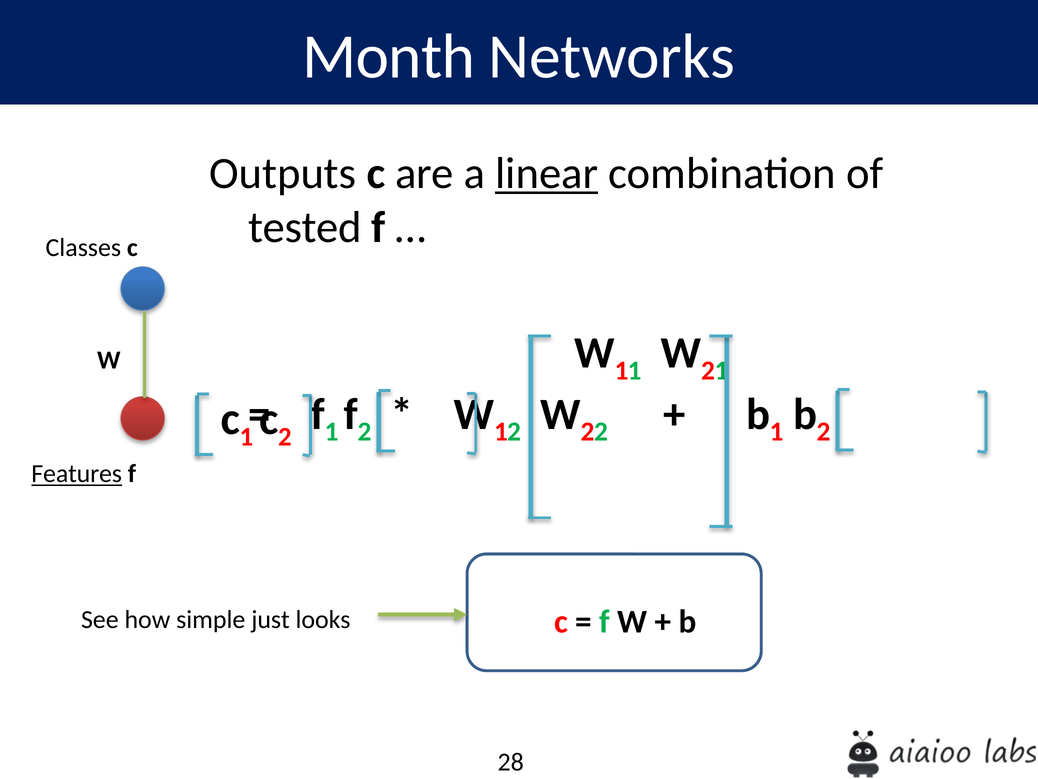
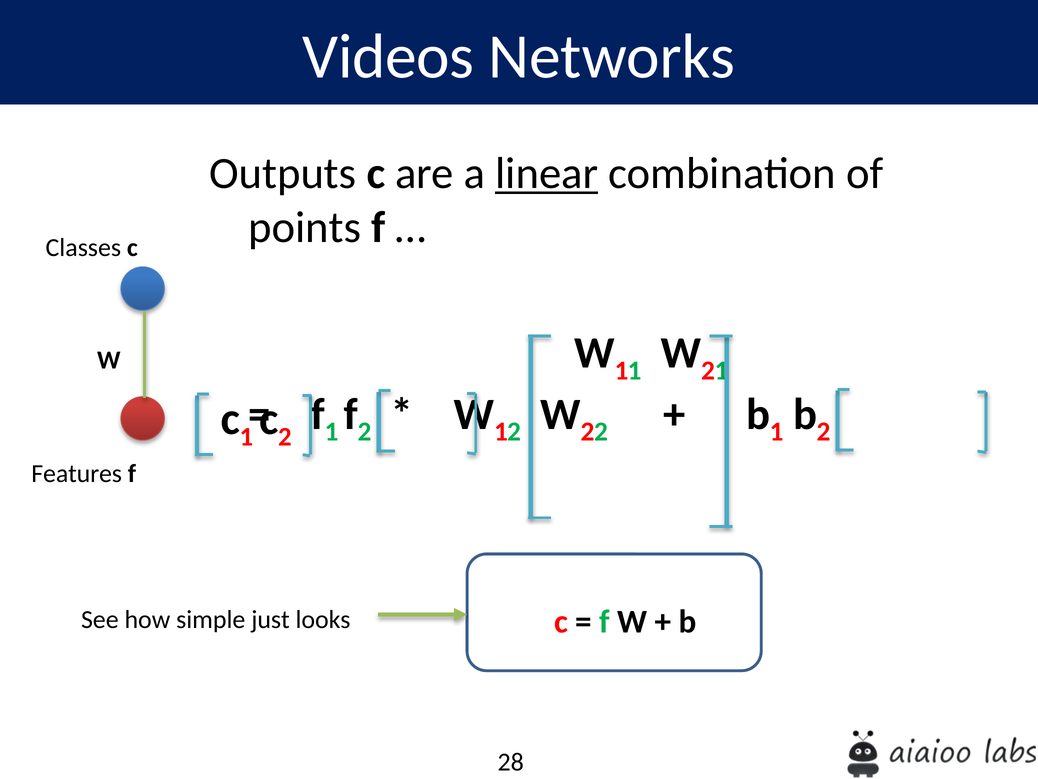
Month: Month -> Videos (388, 57)
tested: tested -> points (305, 227)
Features underline: present -> none (77, 474)
